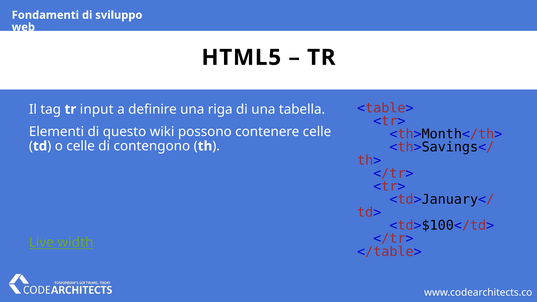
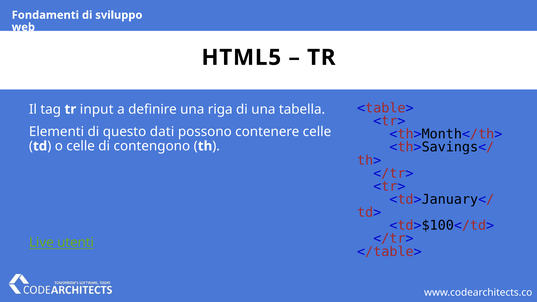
wiki: wiki -> dati (162, 132)
width: width -> utenti (76, 242)
